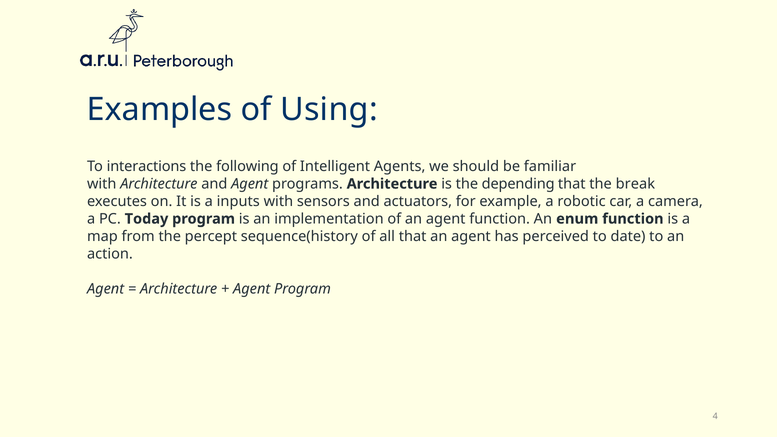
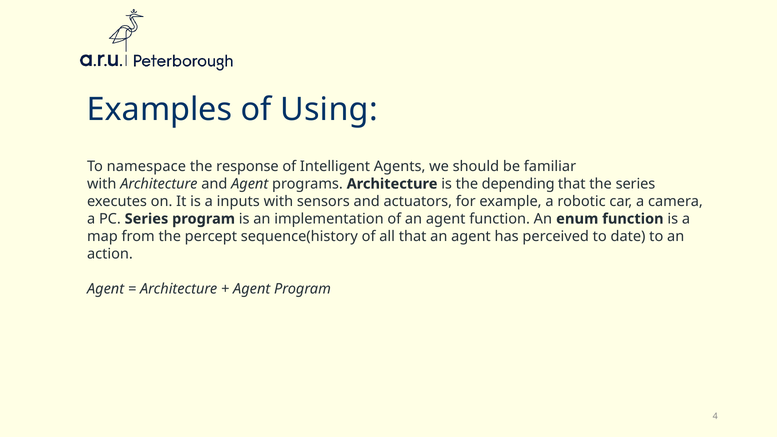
interactions: interactions -> namespace (146, 166)
following: following -> response (247, 166)
the break: break -> series (635, 184)
PC Today: Today -> Series (146, 219)
